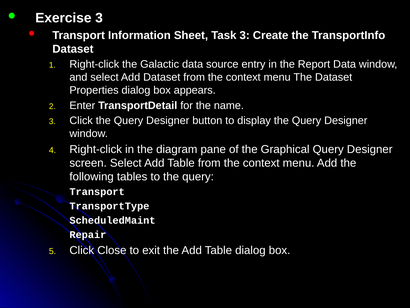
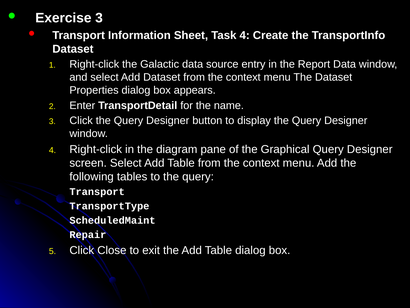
Task 3: 3 -> 4 (245, 35)
